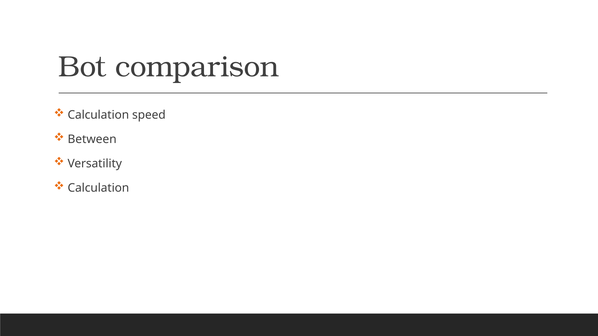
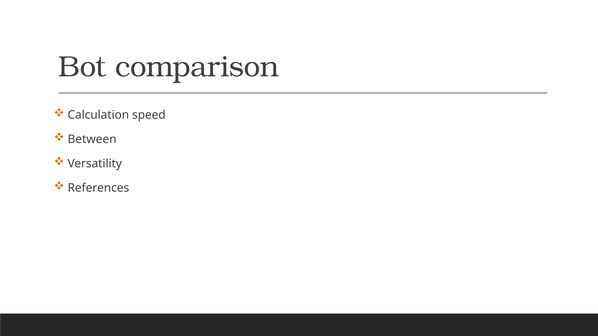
Calculation: Calculation -> References (98, 188)
